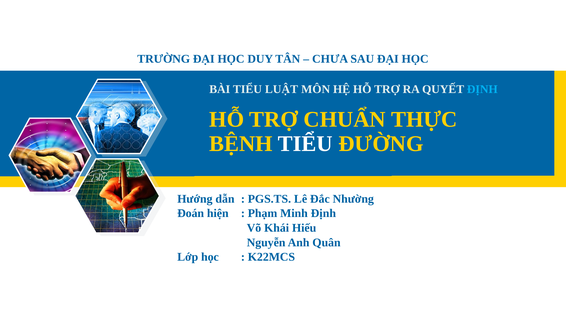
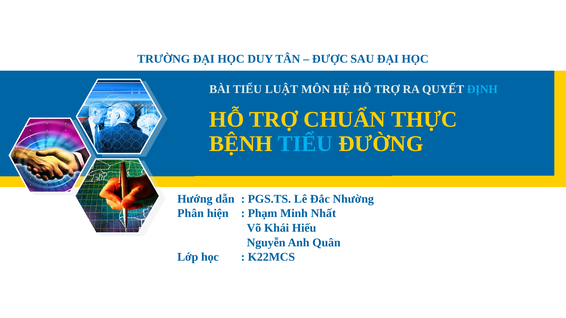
CHƯA: CHƯA -> ĐƯỢC (330, 59)
TIỂU colour: white -> light blue (305, 144)
Đoán: Đoán -> Phân (191, 214)
Minh Định: Định -> Nhất (323, 214)
